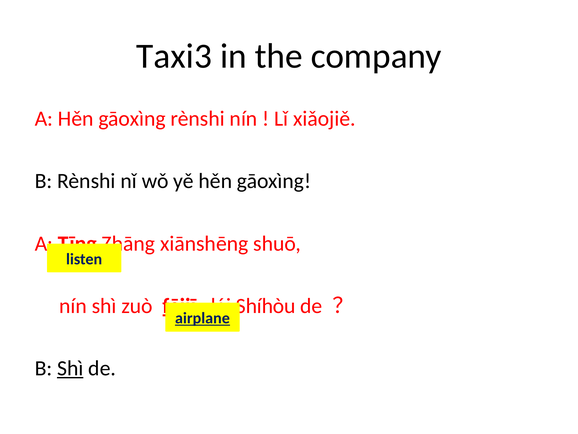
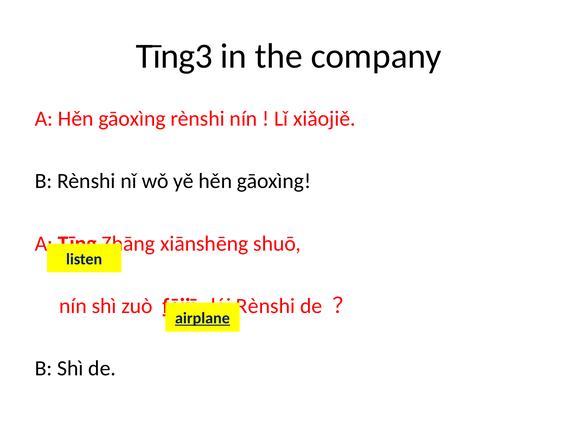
Taxi3: Taxi3 -> Tīng3 (174, 56)
Shíhòu: Shíhòu -> Rènshi (266, 306)
Shì underline: present -> none (70, 368)
